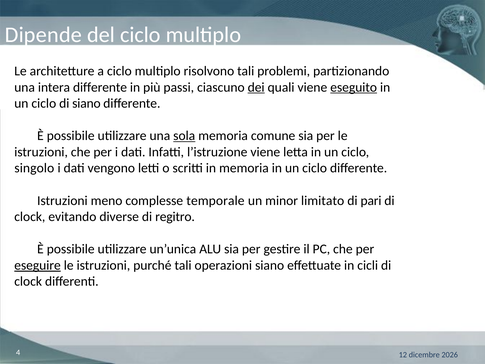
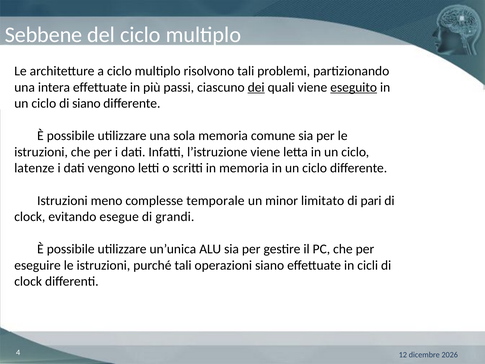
Dipende: Dipende -> Sebbene (44, 35)
intera differente: differente -> effettuate (100, 87)
sola underline: present -> none (184, 136)
singolo: singolo -> latenze (34, 168)
diverse: diverse -> esegue (119, 217)
regitro: regitro -> grandi (175, 217)
eseguire underline: present -> none (38, 265)
